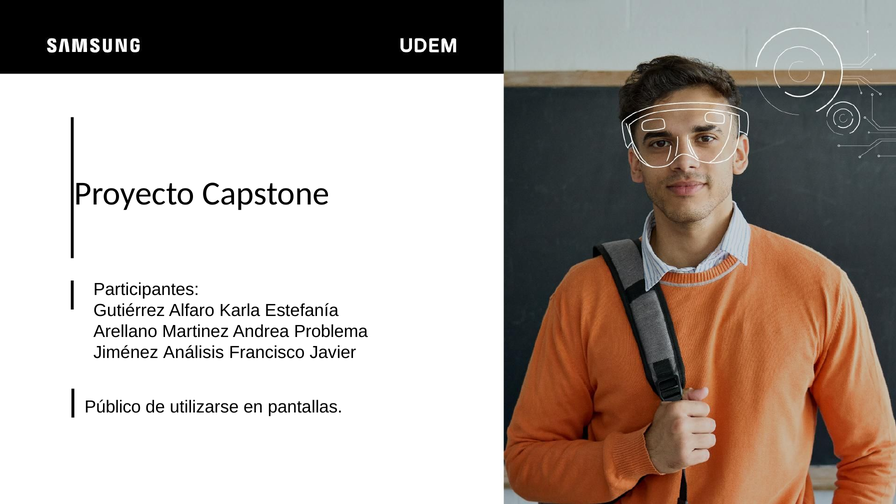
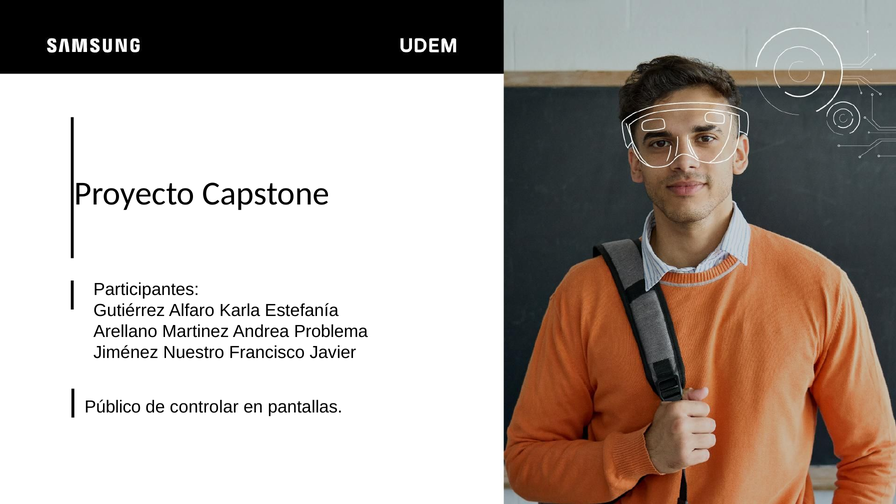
Análisis: Análisis -> Nuestro (194, 352)
utilizarse: utilizarse -> controlar (204, 407)
